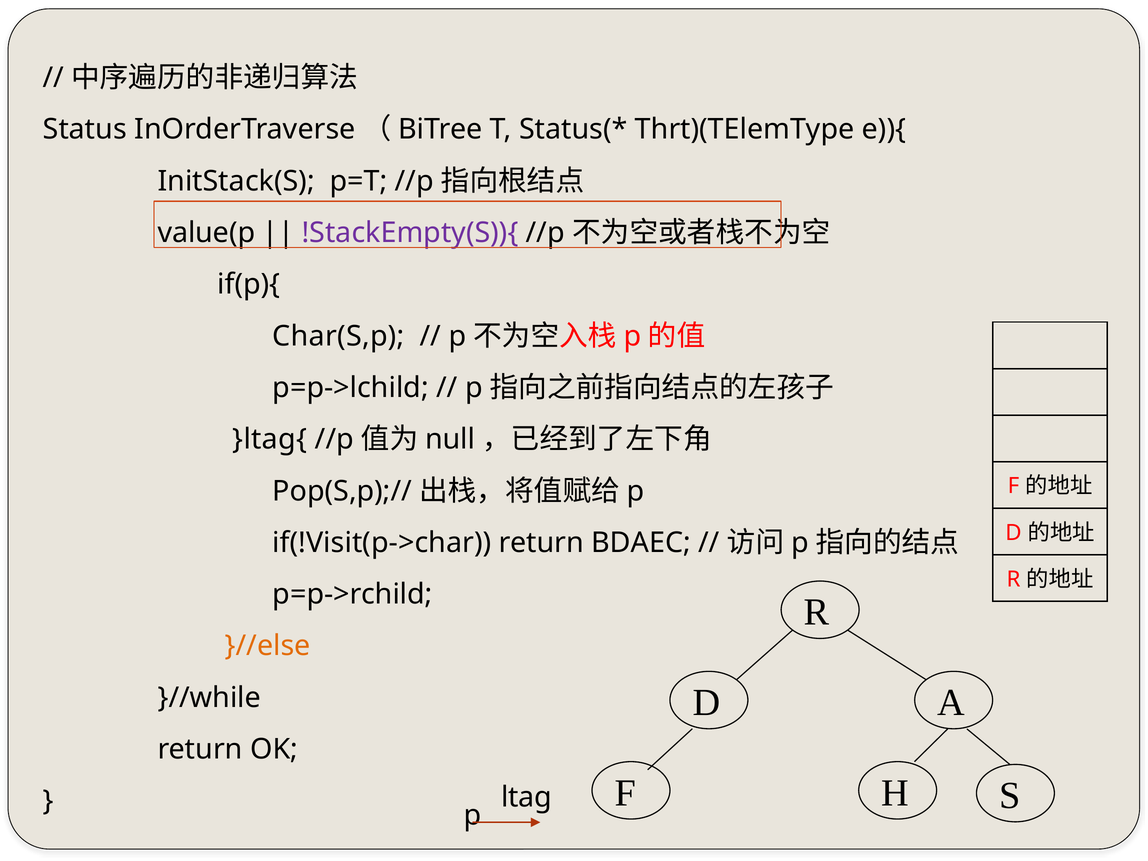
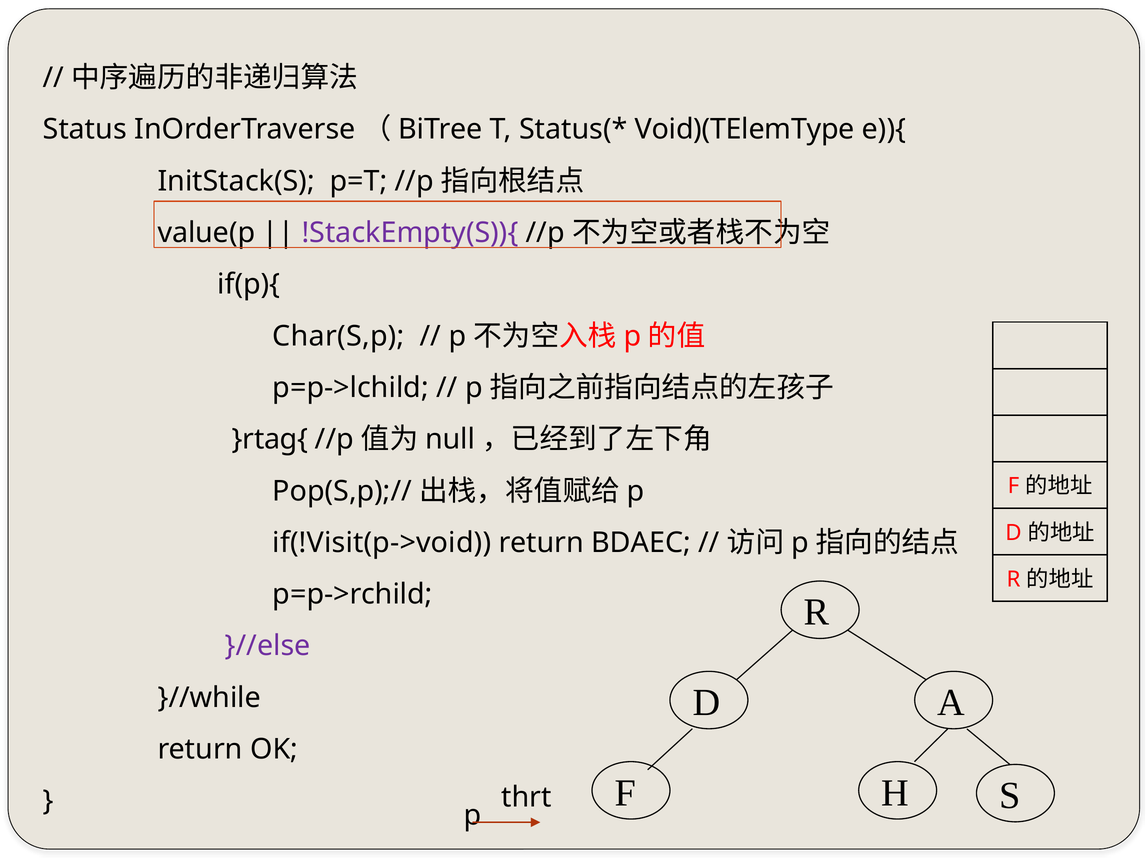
Thrt)(TElemType: Thrt)(TElemType -> Void)(TElemType (745, 129)
}ltag{: }ltag{ -> }rtag{ (270, 439)
if(!Visit(p->char: if(!Visit(p->char -> if(!Visit(p->void (382, 543)
}//else colour: orange -> purple (268, 646)
ltag: ltag -> thrt (526, 798)
